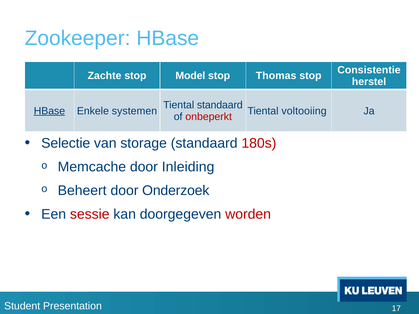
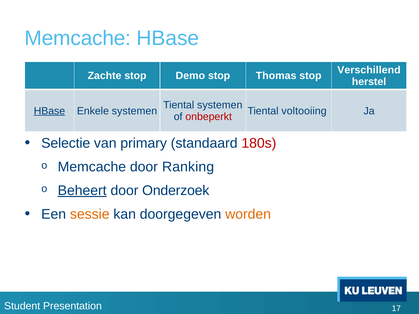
Zookeeper: Zookeeper -> Memcache (78, 38)
Consistentie: Consistentie -> Verschillend (369, 70)
Model: Model -> Demo (190, 76)
Tiental standaard: standaard -> systemen (220, 105)
storage: storage -> primary (144, 143)
Inleiding: Inleiding -> Ranking (188, 167)
Beheert underline: none -> present (82, 191)
sessie colour: red -> orange (90, 214)
worden colour: red -> orange (248, 214)
